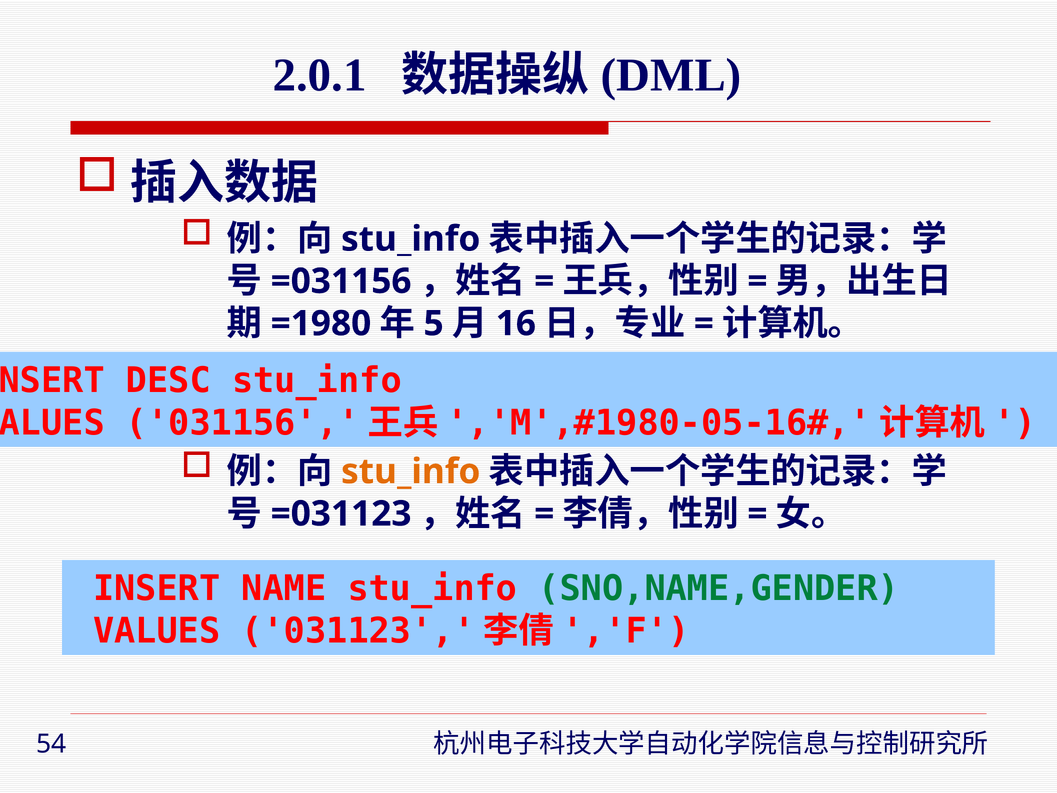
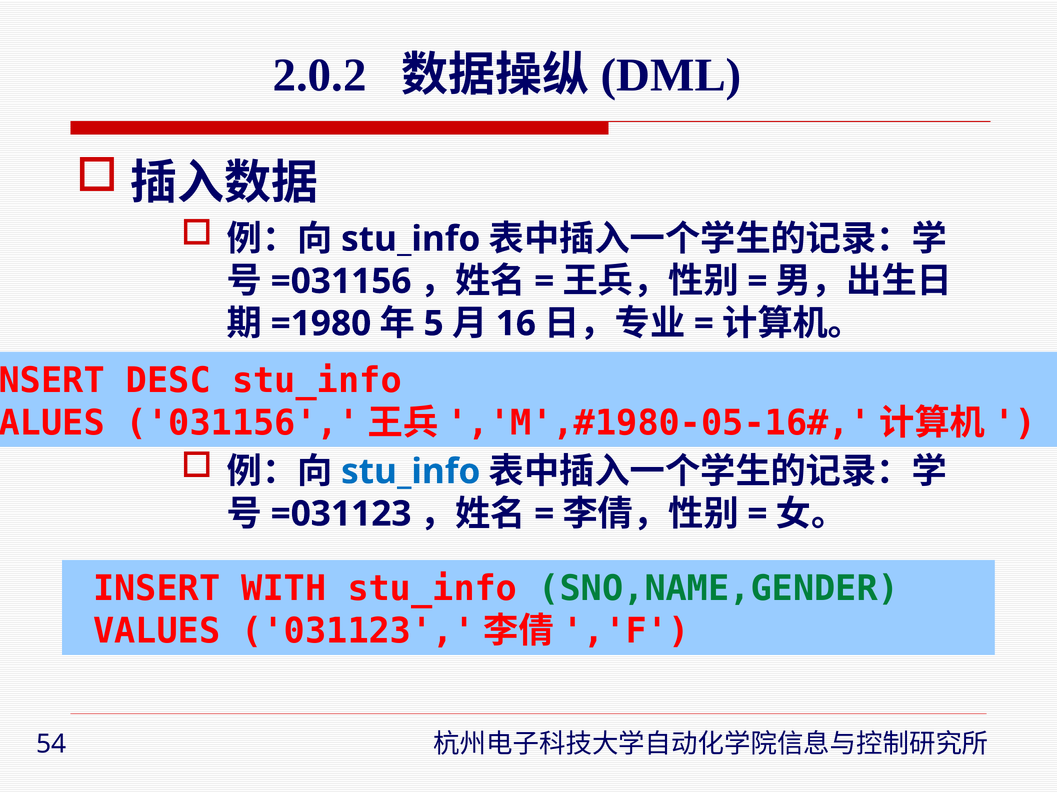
2.0.1: 2.0.1 -> 2.0.2 (320, 75)
stu_info colour: orange -> blue (411, 471)
NAME: NAME -> WITH (284, 589)
